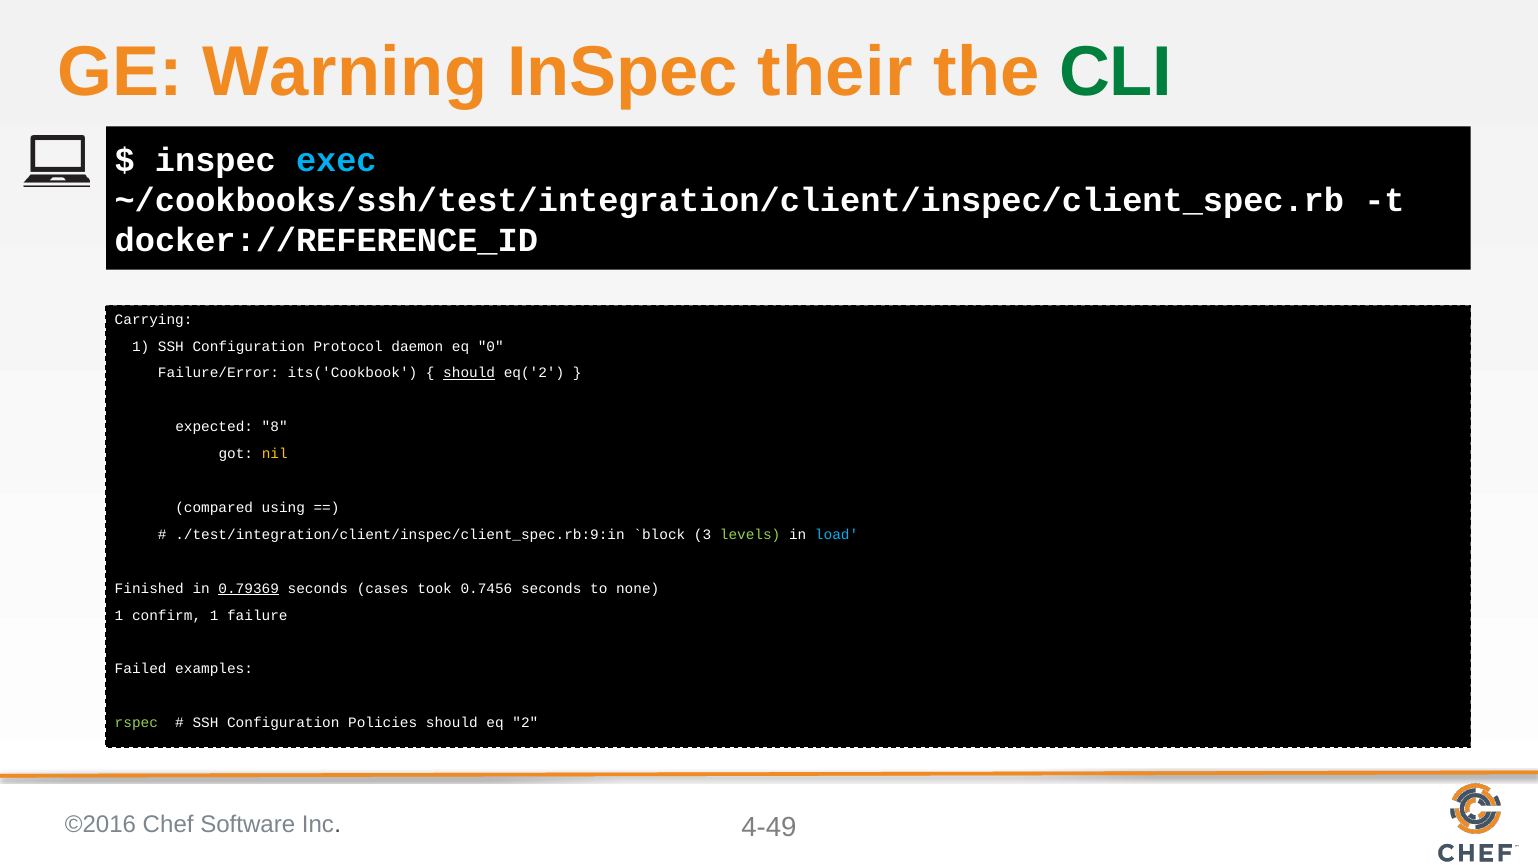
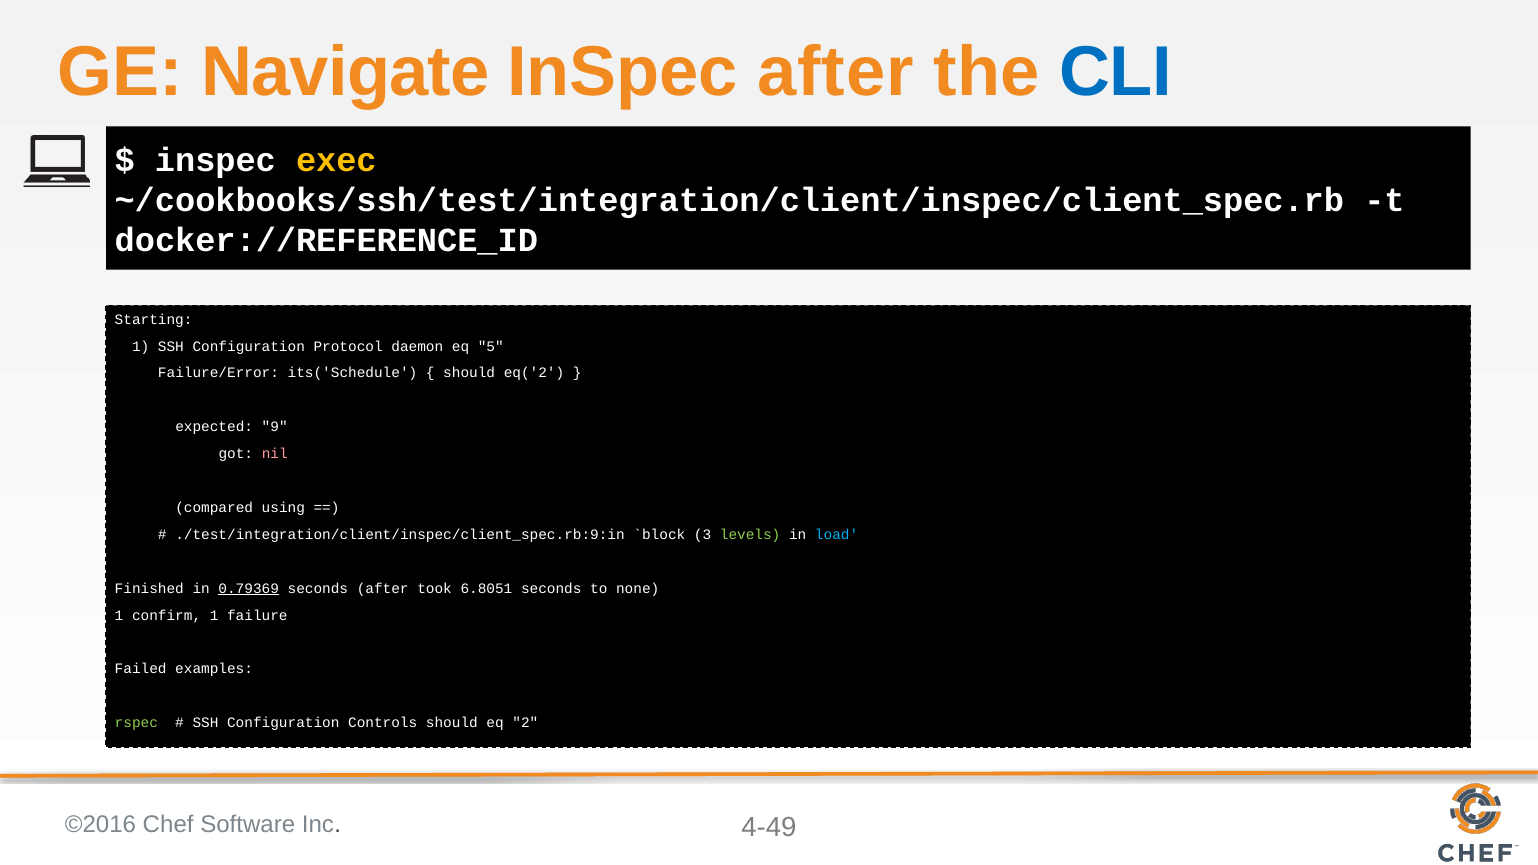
Warning: Warning -> Navigate (345, 72)
InSpec their: their -> after (836, 72)
CLI colour: green -> blue (1116, 72)
exec colour: light blue -> yellow (336, 160)
Carrying: Carrying -> Starting (154, 319)
0: 0 -> 5 (491, 346)
its('Cookbook: its('Cookbook -> its('Schedule (352, 373)
should underline: present -> none (469, 373)
8: 8 -> 9 (275, 427)
nil colour: yellow -> pink (275, 454)
seconds cases: cases -> after (383, 588)
0.7456: 0.7456 -> 6.8051 (486, 588)
Policies: Policies -> Controls (383, 723)
